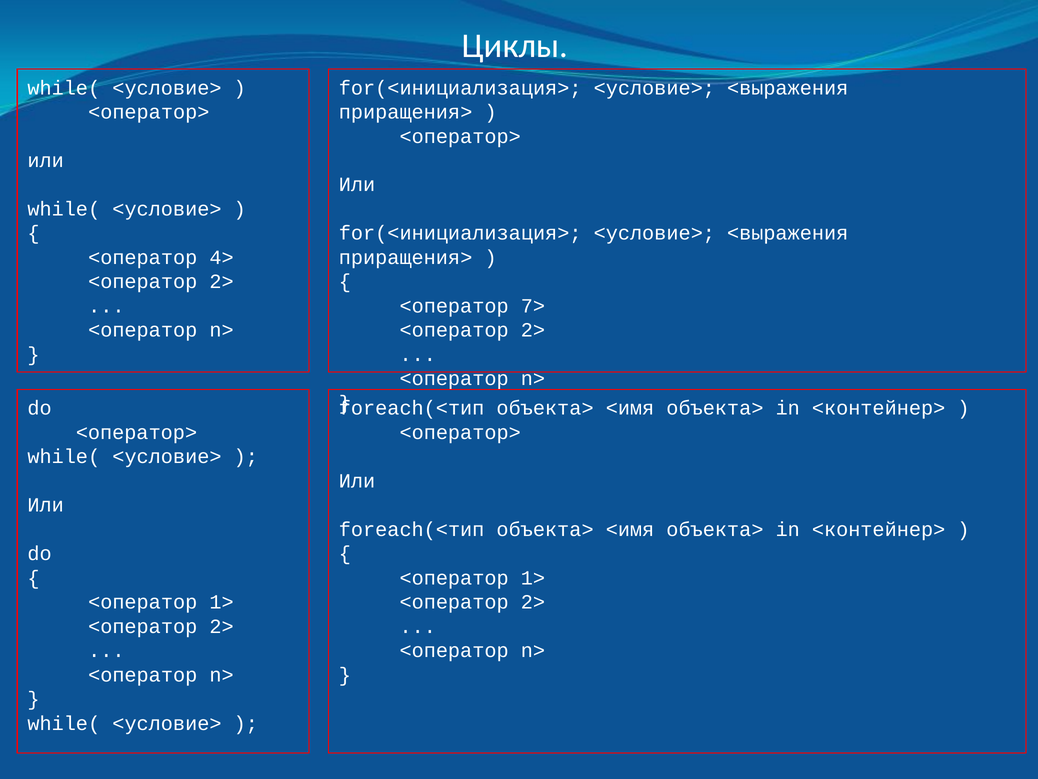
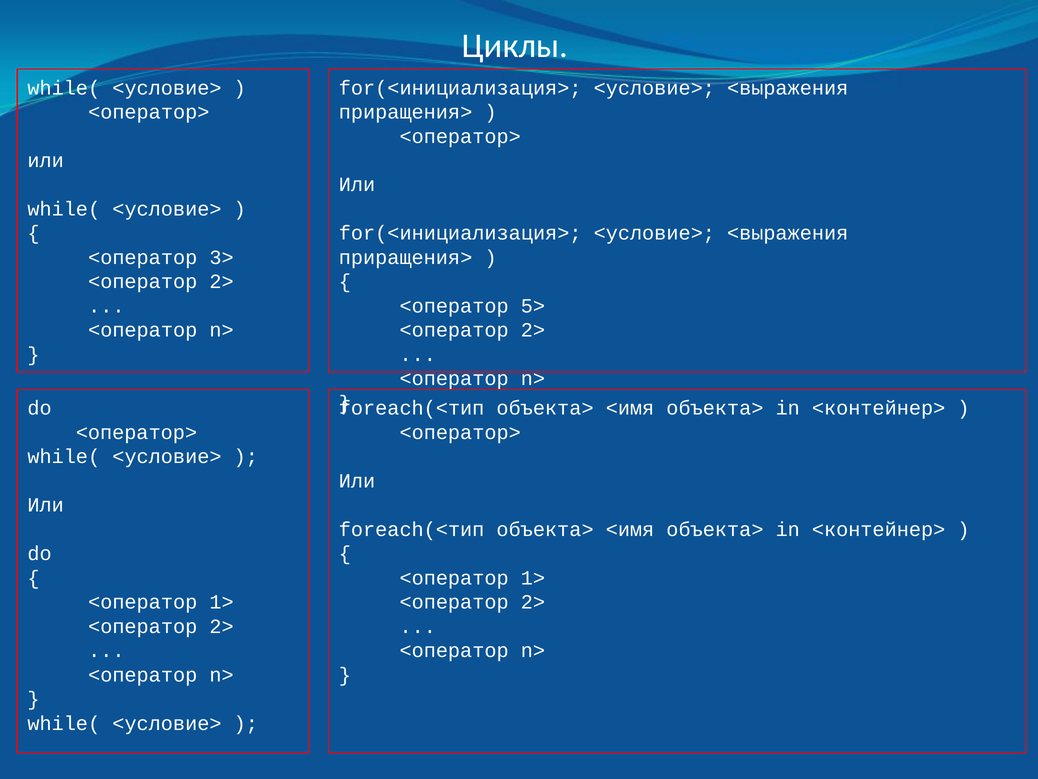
4>: 4> -> 3> (222, 257)
7>: 7> -> 5> (533, 306)
